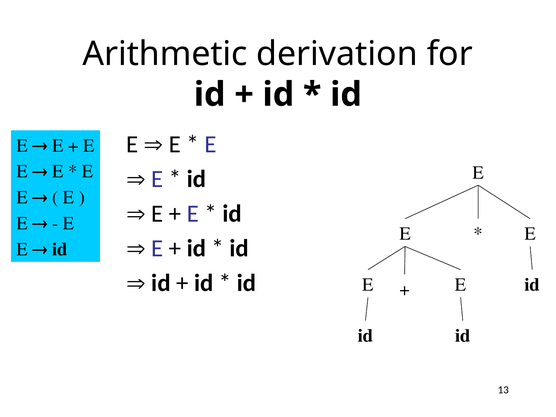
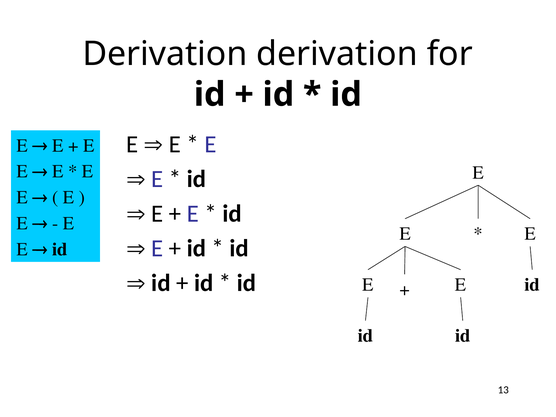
Arithmetic: Arithmetic -> Derivation (165, 54)
